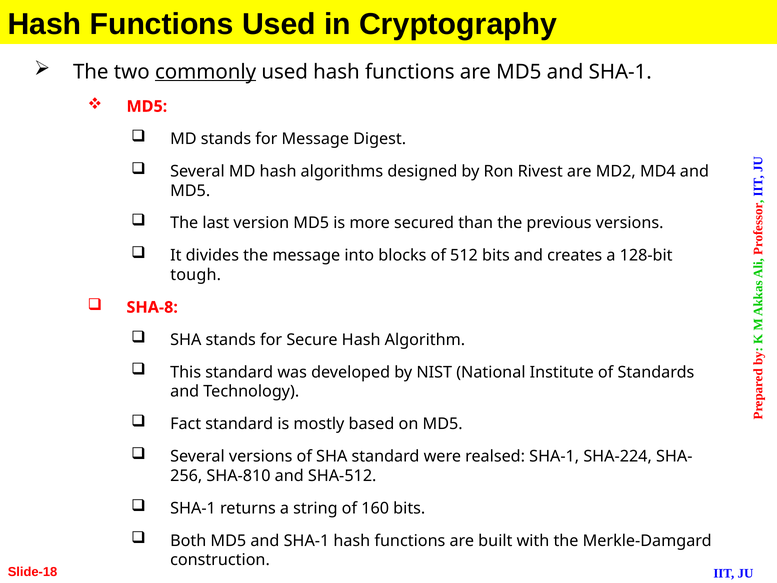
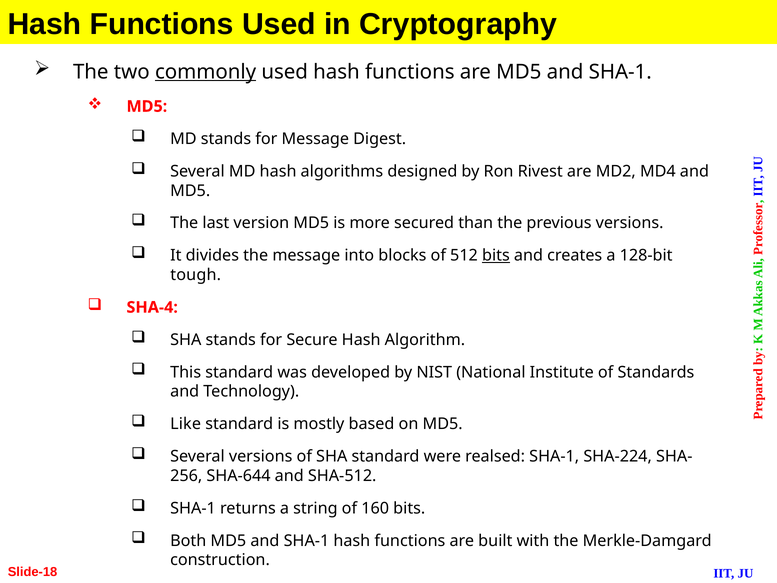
bits underline: none -> present (496, 255)
SHA-8: SHA-8 -> SHA-4 (152, 307)
Fact: Fact -> Like (186, 424)
SHA-810: SHA-810 -> SHA-644 (238, 476)
